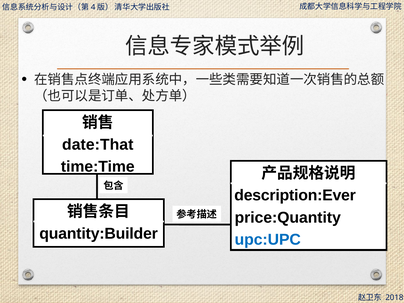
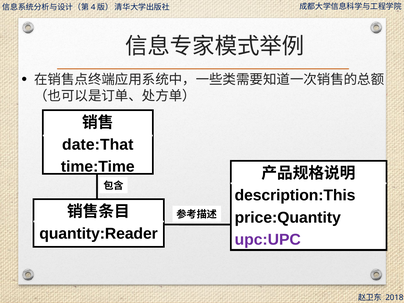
description:Ever: description:Ever -> description:This (295, 195)
quantity:Builder: quantity:Builder -> quantity:Reader (99, 234)
upc:UPC colour: blue -> purple (268, 240)
